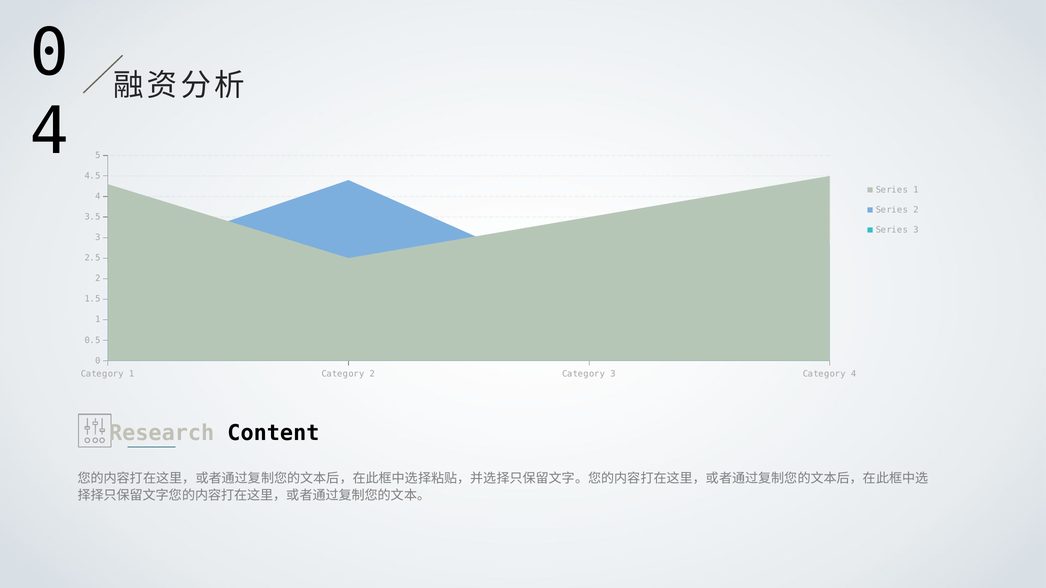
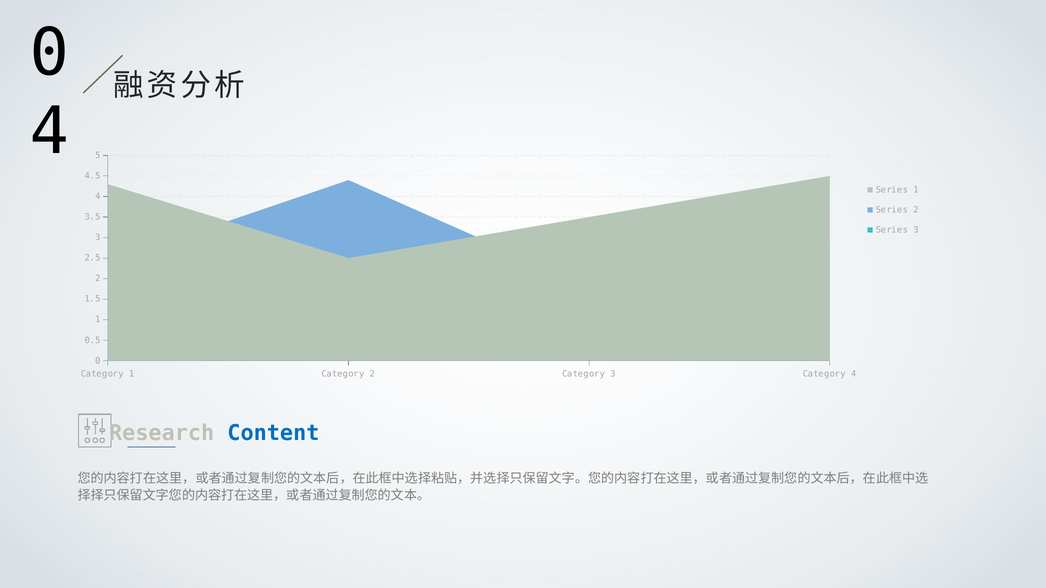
Content colour: black -> blue (273, 433)
